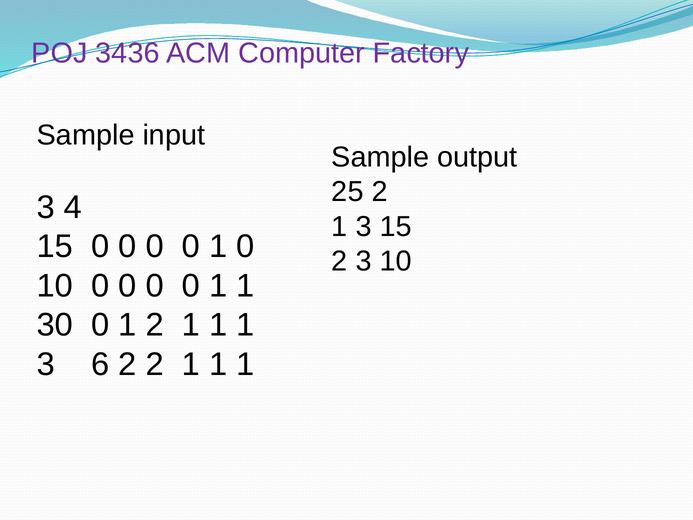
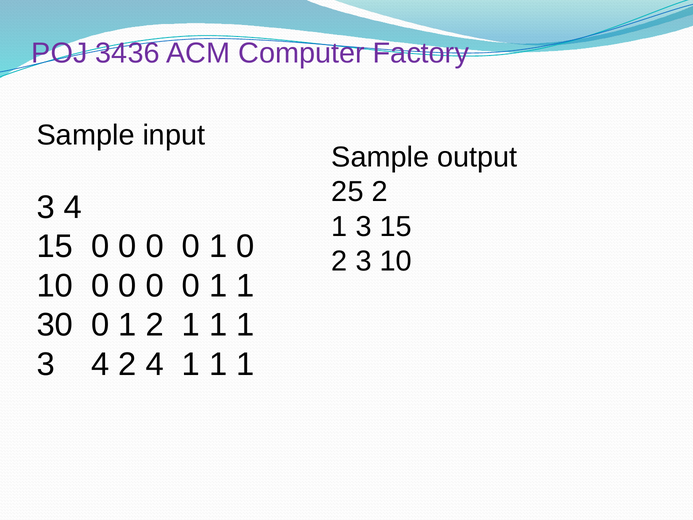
6: 6 -> 4 (100, 364)
2 2: 2 -> 4 (155, 364)
